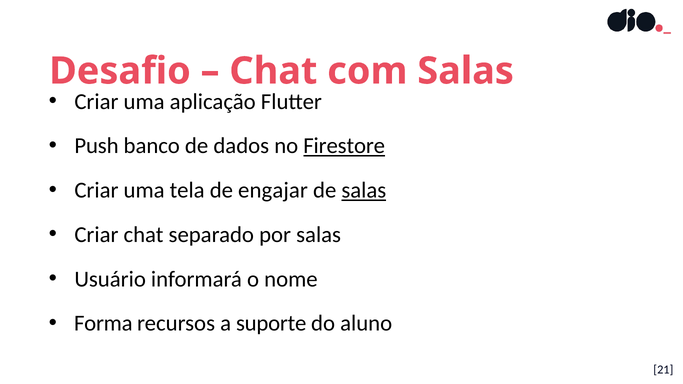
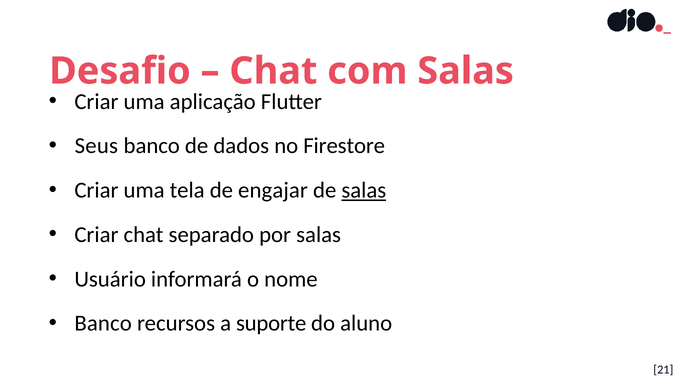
Push: Push -> Seus (96, 146)
Firestore underline: present -> none (344, 146)
Forma: Forma -> Banco (103, 324)
